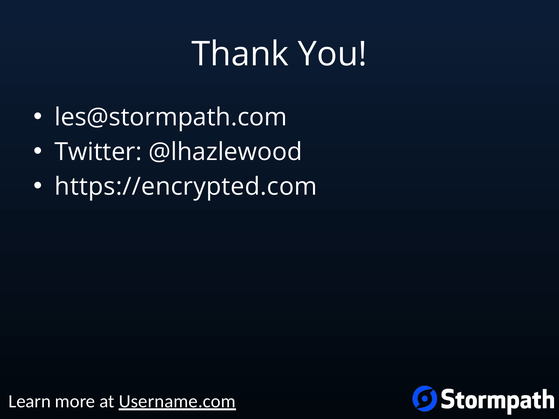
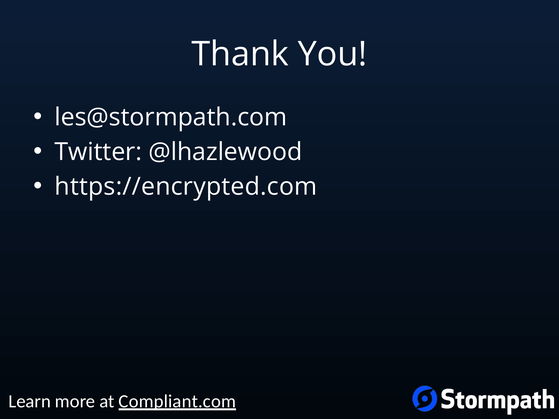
Username.com: Username.com -> Compliant.com (177, 402)
